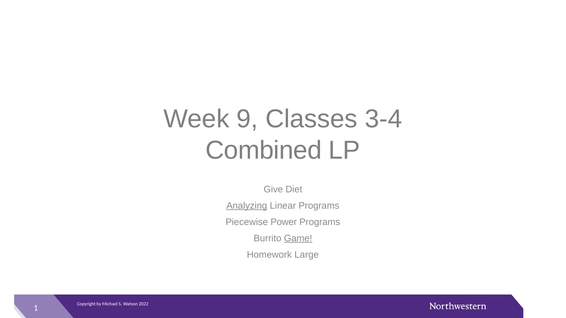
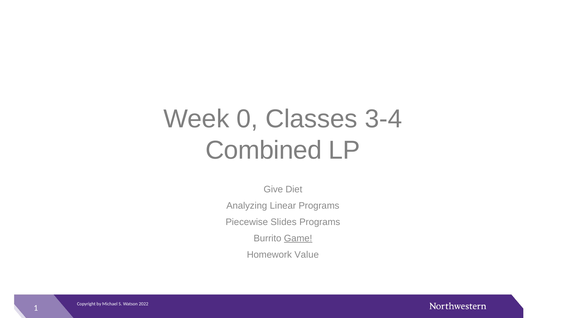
9: 9 -> 0 (247, 119)
Analyzing underline: present -> none (247, 206)
Power: Power -> Slides (284, 222)
Large: Large -> Value (307, 255)
